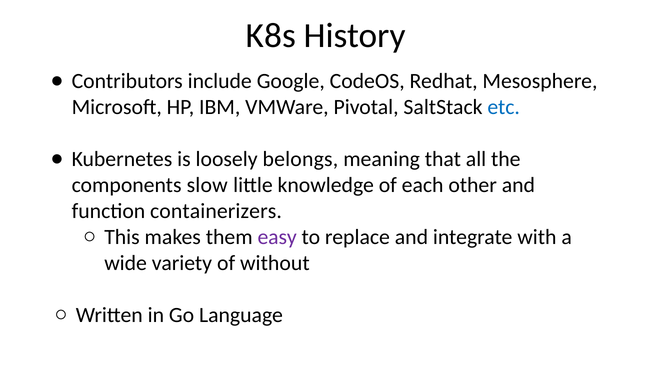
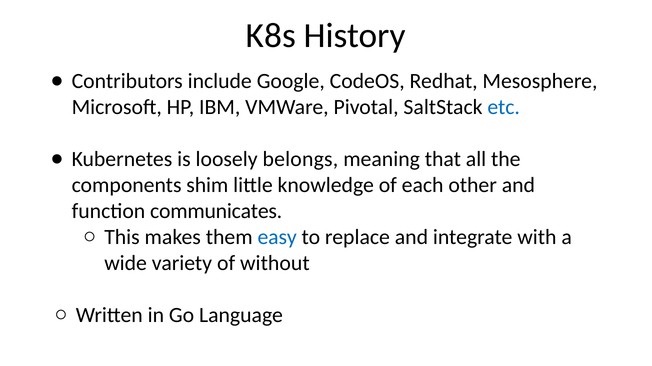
slow: slow -> shim (207, 186)
containerizers: containerizers -> communicates (216, 212)
easy colour: purple -> blue (277, 238)
